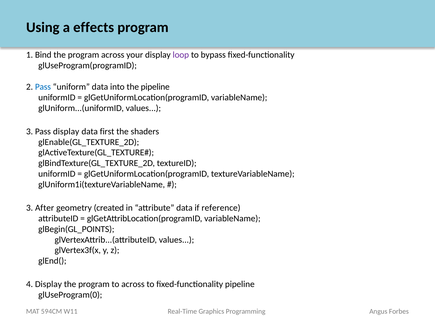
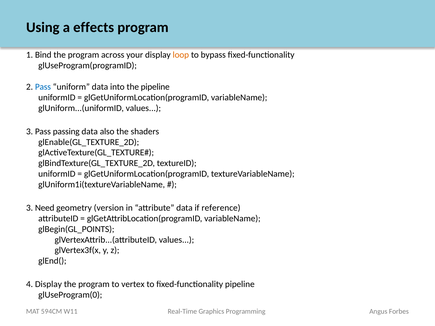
loop colour: purple -> orange (181, 55)
Pass display: display -> passing (66, 132)
first: first -> also (107, 132)
After: After -> Need (45, 208)
created: created -> version (109, 208)
to across: across -> vertex (133, 285)
